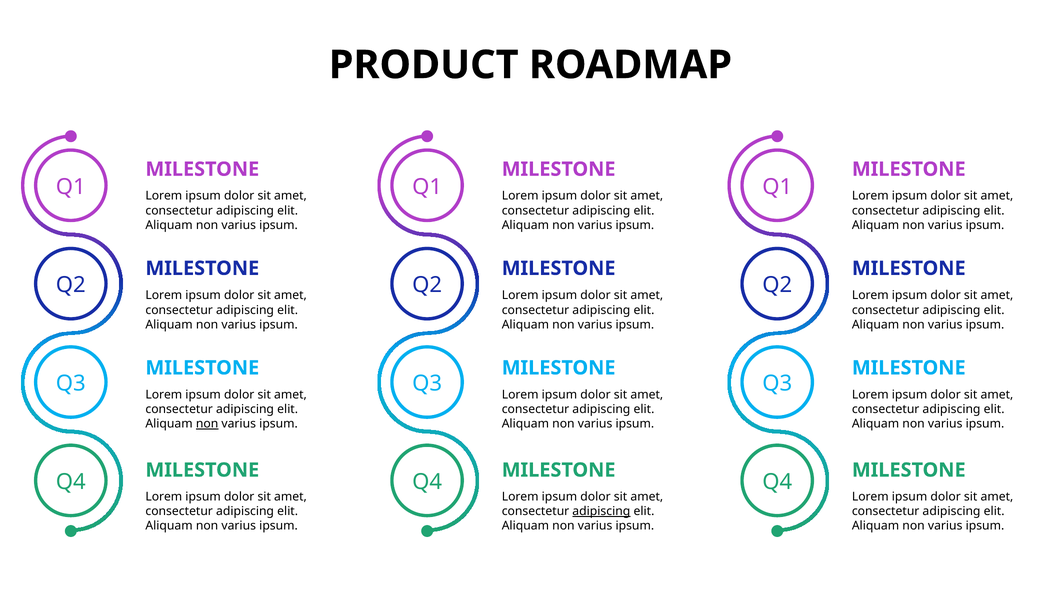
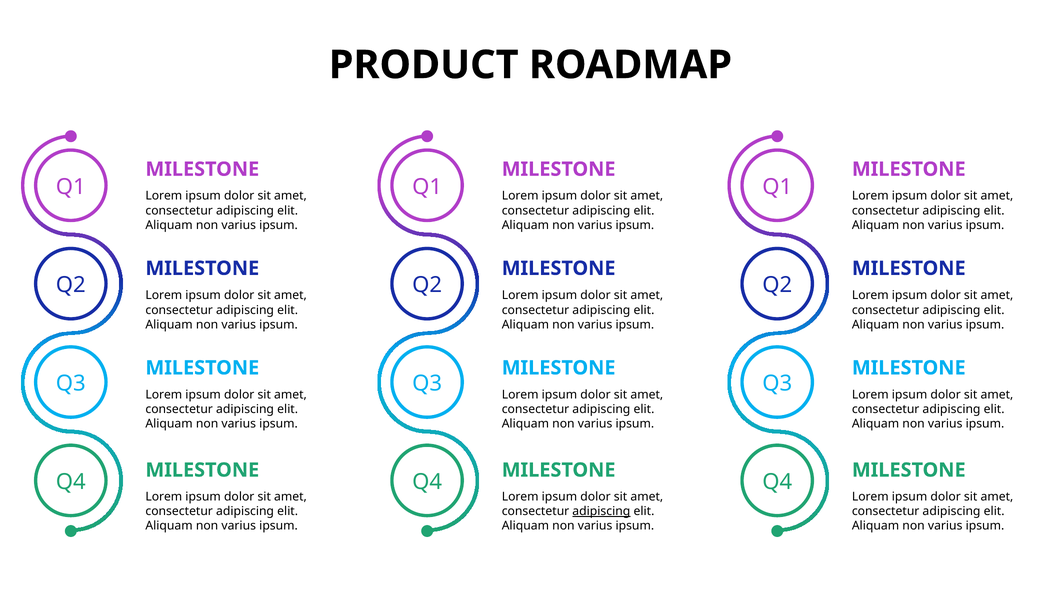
non underline: present -> none (207, 424)
